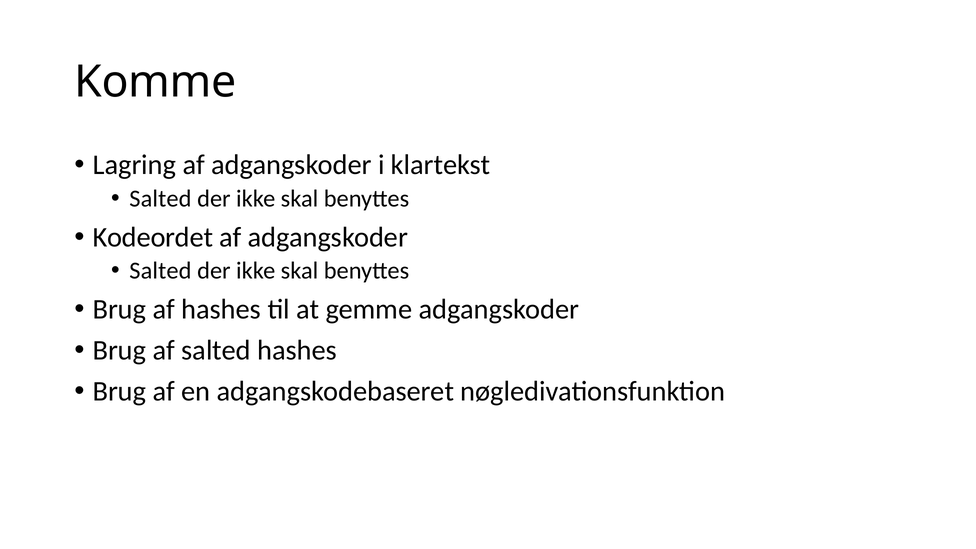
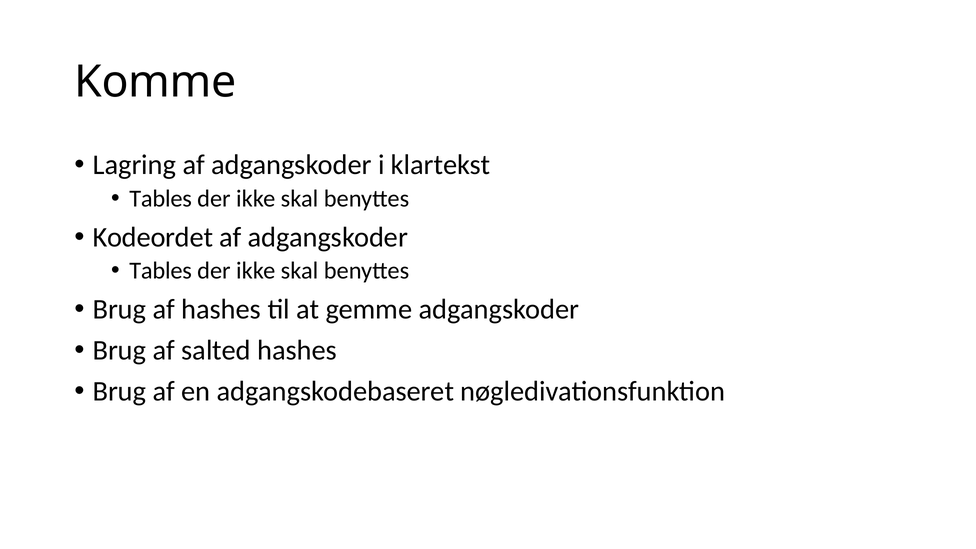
Salted: Salted -> Tables (161, 199)
Salted: Salted -> Tables (161, 271)
